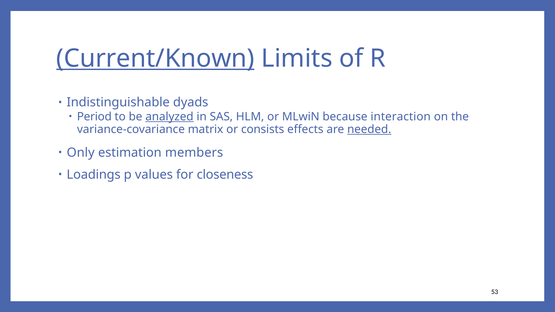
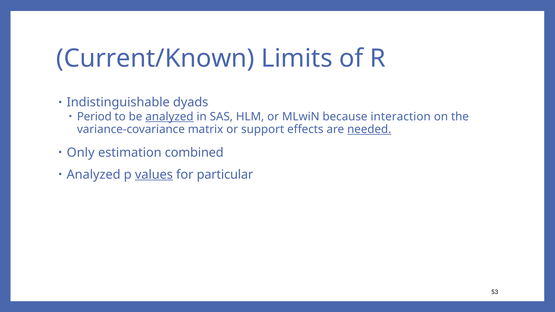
Current/Known underline: present -> none (155, 58)
consists: consists -> support (263, 129)
members: members -> combined (194, 153)
Loadings: Loadings -> Analyzed (94, 175)
values underline: none -> present (154, 175)
closeness: closeness -> particular (225, 175)
